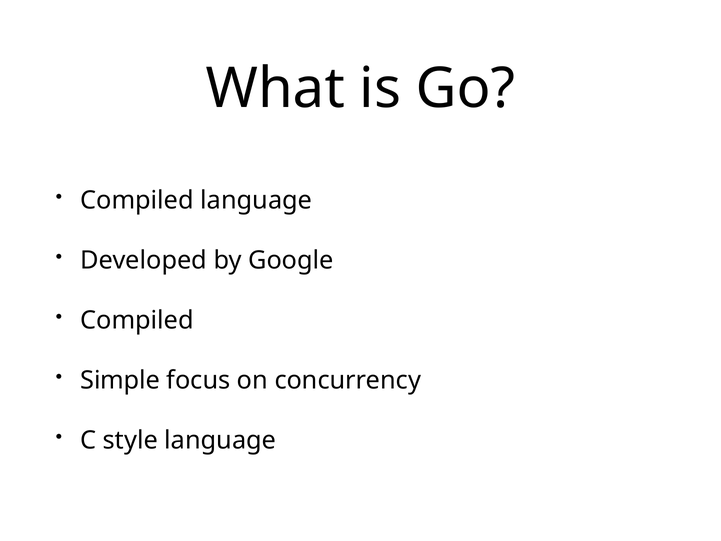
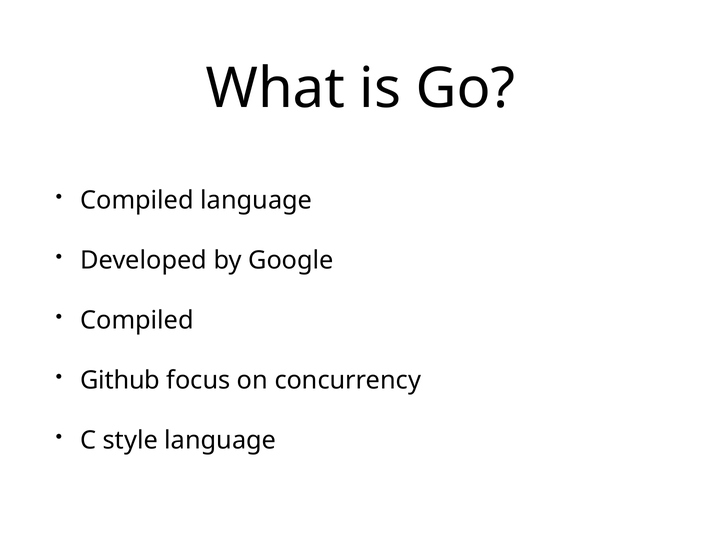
Simple: Simple -> Github (120, 380)
